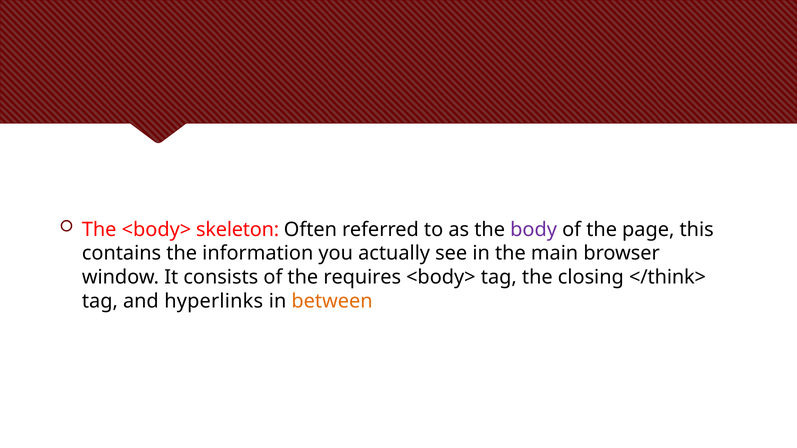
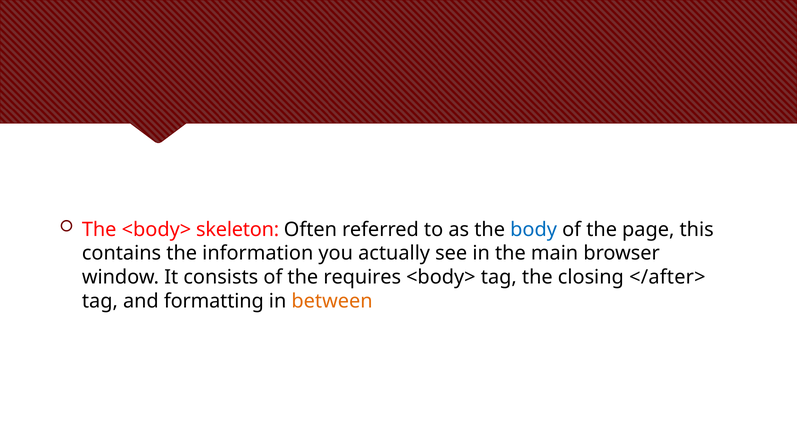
body colour: purple -> blue (534, 230)
</think>: </think> -> </after> (667, 277)
hyperlinks: hyperlinks -> formatting (214, 301)
